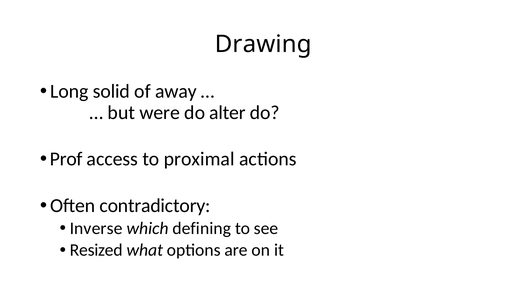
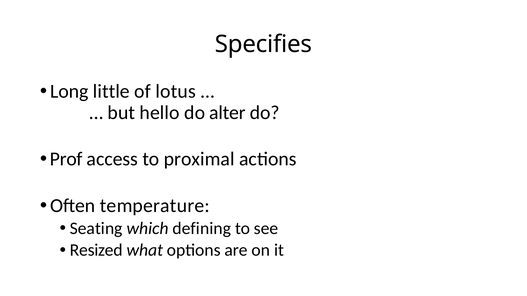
Drawing: Drawing -> Specifies (264, 44)
solid: solid -> little (111, 91)
away: away -> lotus (176, 91)
were: were -> hello (160, 113)
contradictory: contradictory -> temperature (155, 206)
Inverse: Inverse -> Seating (96, 229)
